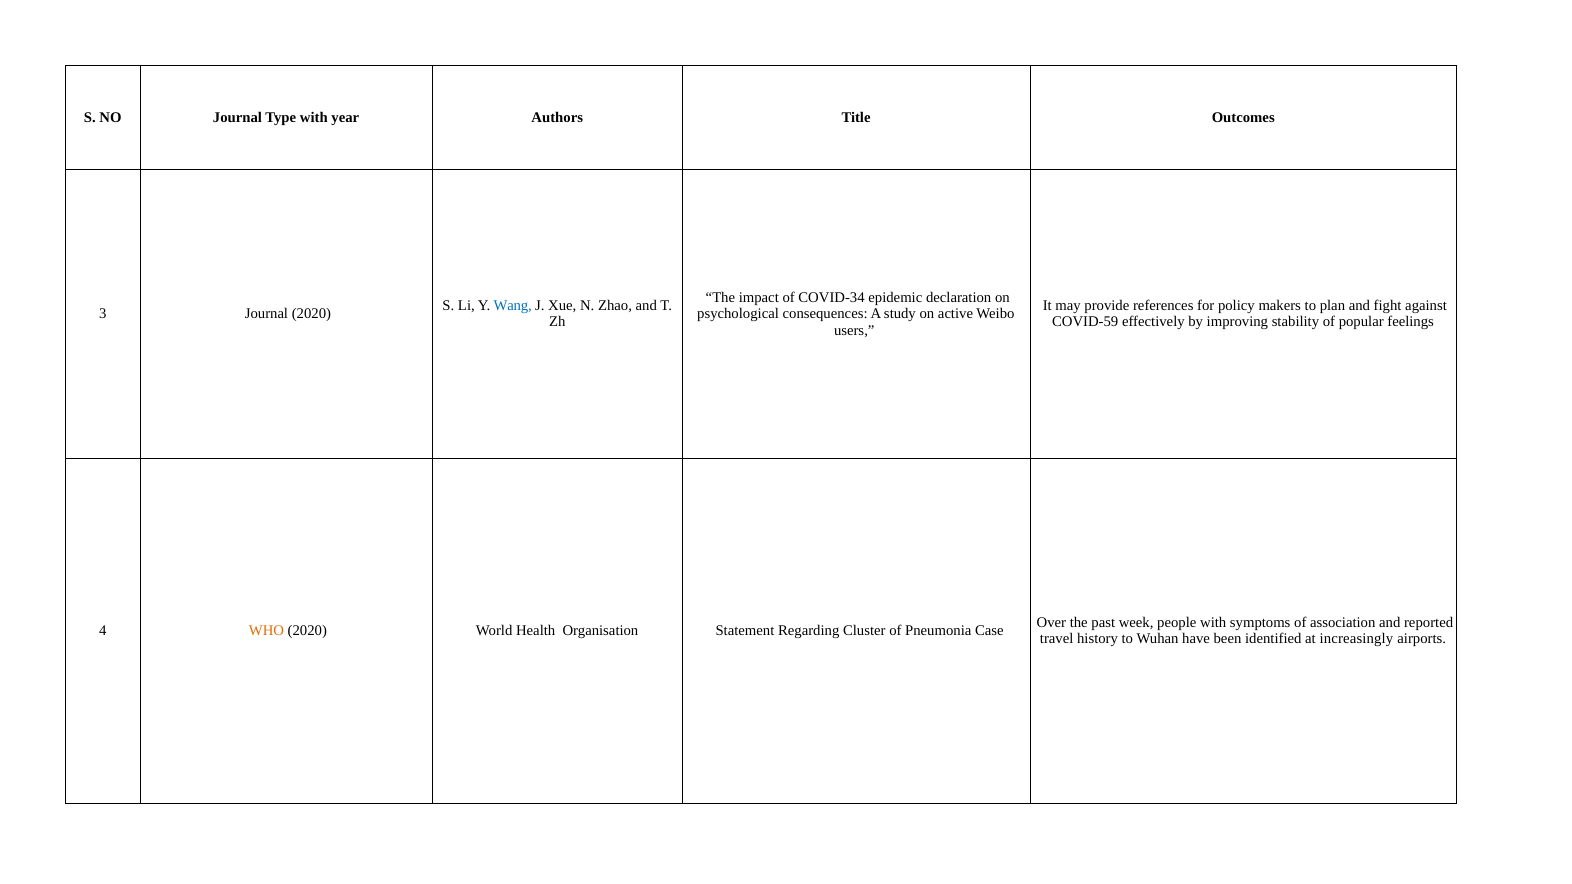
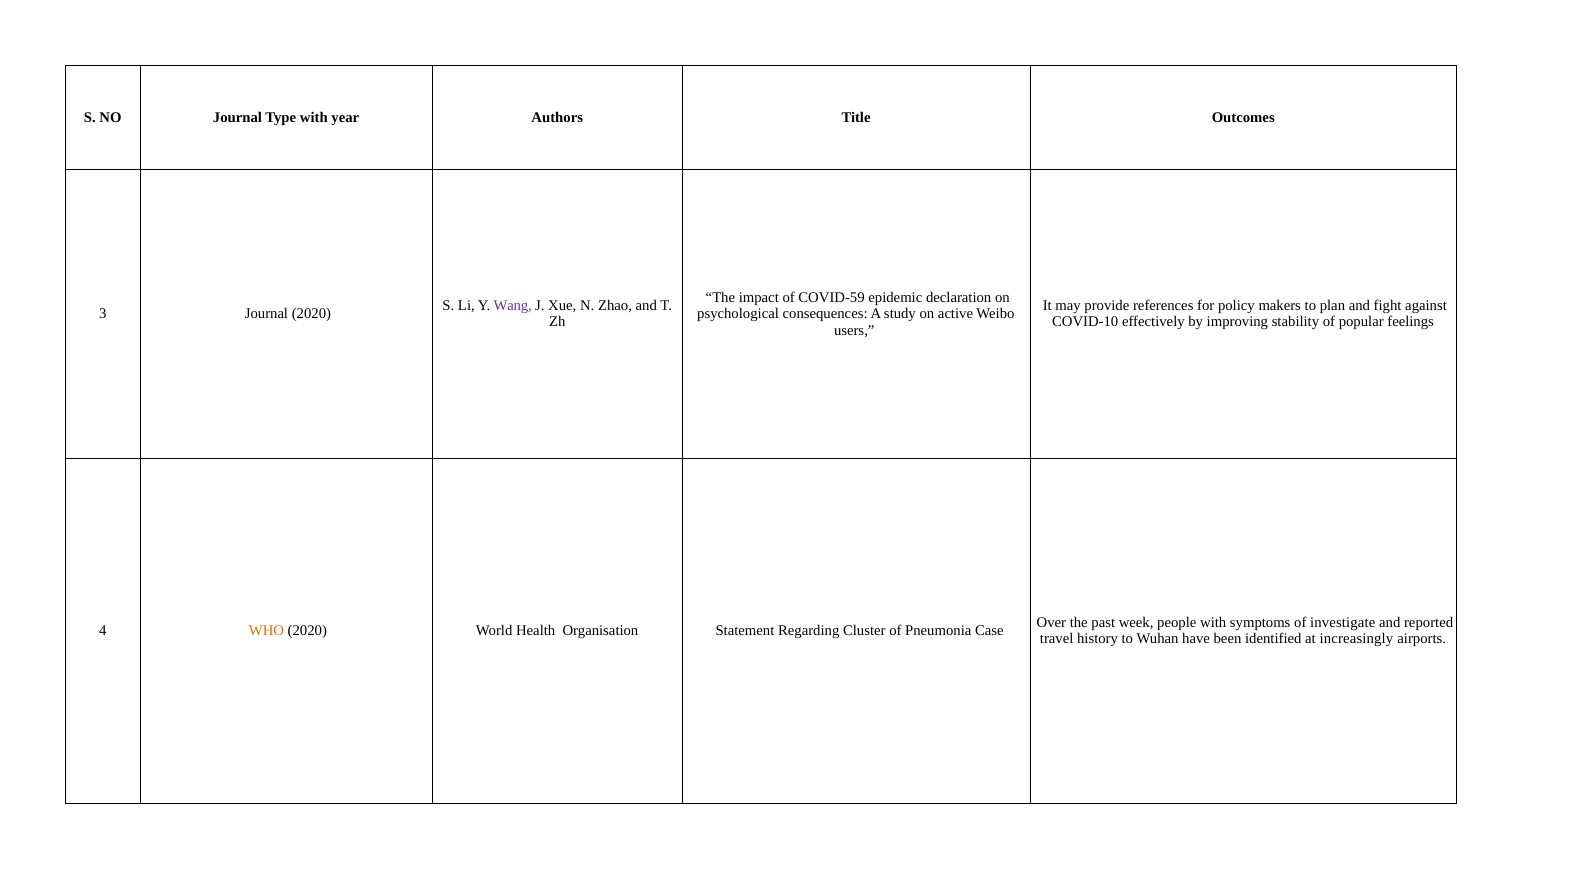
COVID-34: COVID-34 -> COVID-59 (832, 298)
Wang colour: blue -> purple (513, 306)
COVID-59: COVID-59 -> COVID-10 (1085, 322)
association: association -> investigate (1343, 623)
